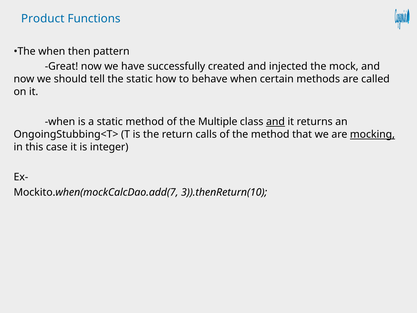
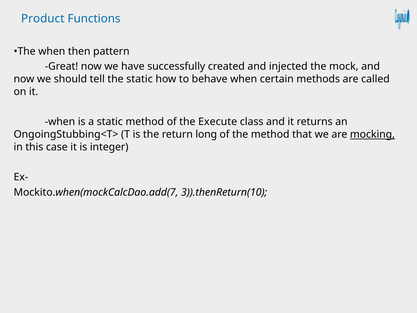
Multiple: Multiple -> Execute (218, 122)
and underline: present -> none (275, 122)
calls: calls -> long (206, 134)
